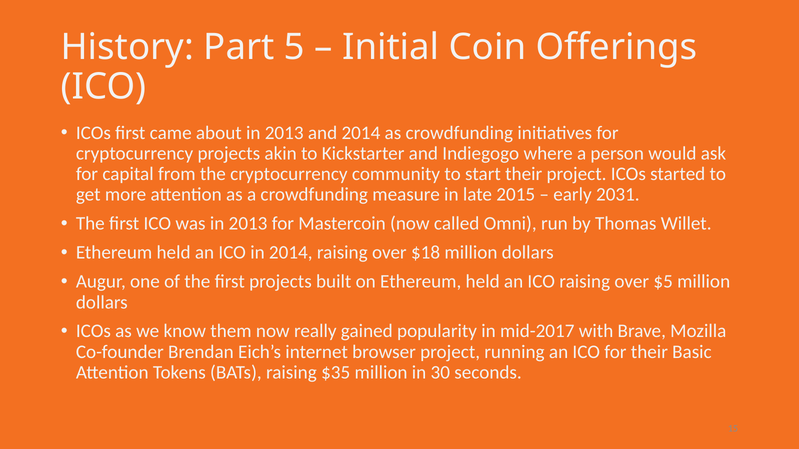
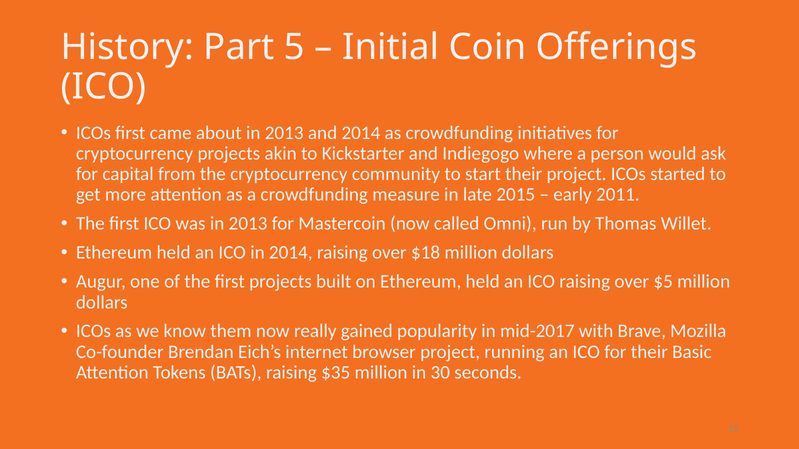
2031: 2031 -> 2011 (618, 195)
